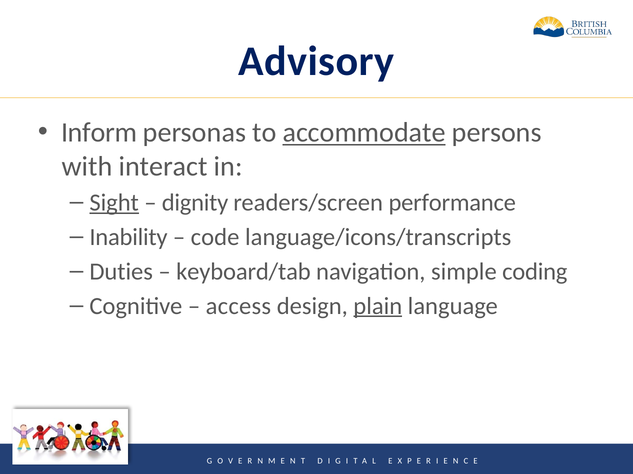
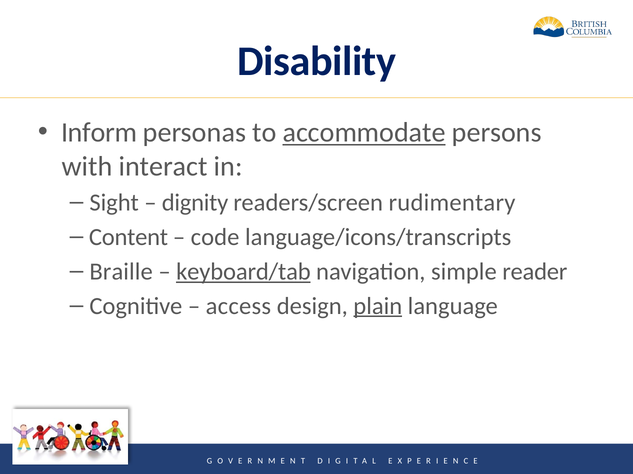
Advisory: Advisory -> Disability (317, 62)
Sight underline: present -> none (114, 203)
performance: performance -> rudimentary (452, 203)
Inability: Inability -> Content (129, 237)
Duties: Duties -> Braille (121, 272)
keyboard/tab underline: none -> present (243, 272)
coding: coding -> reader (535, 272)
